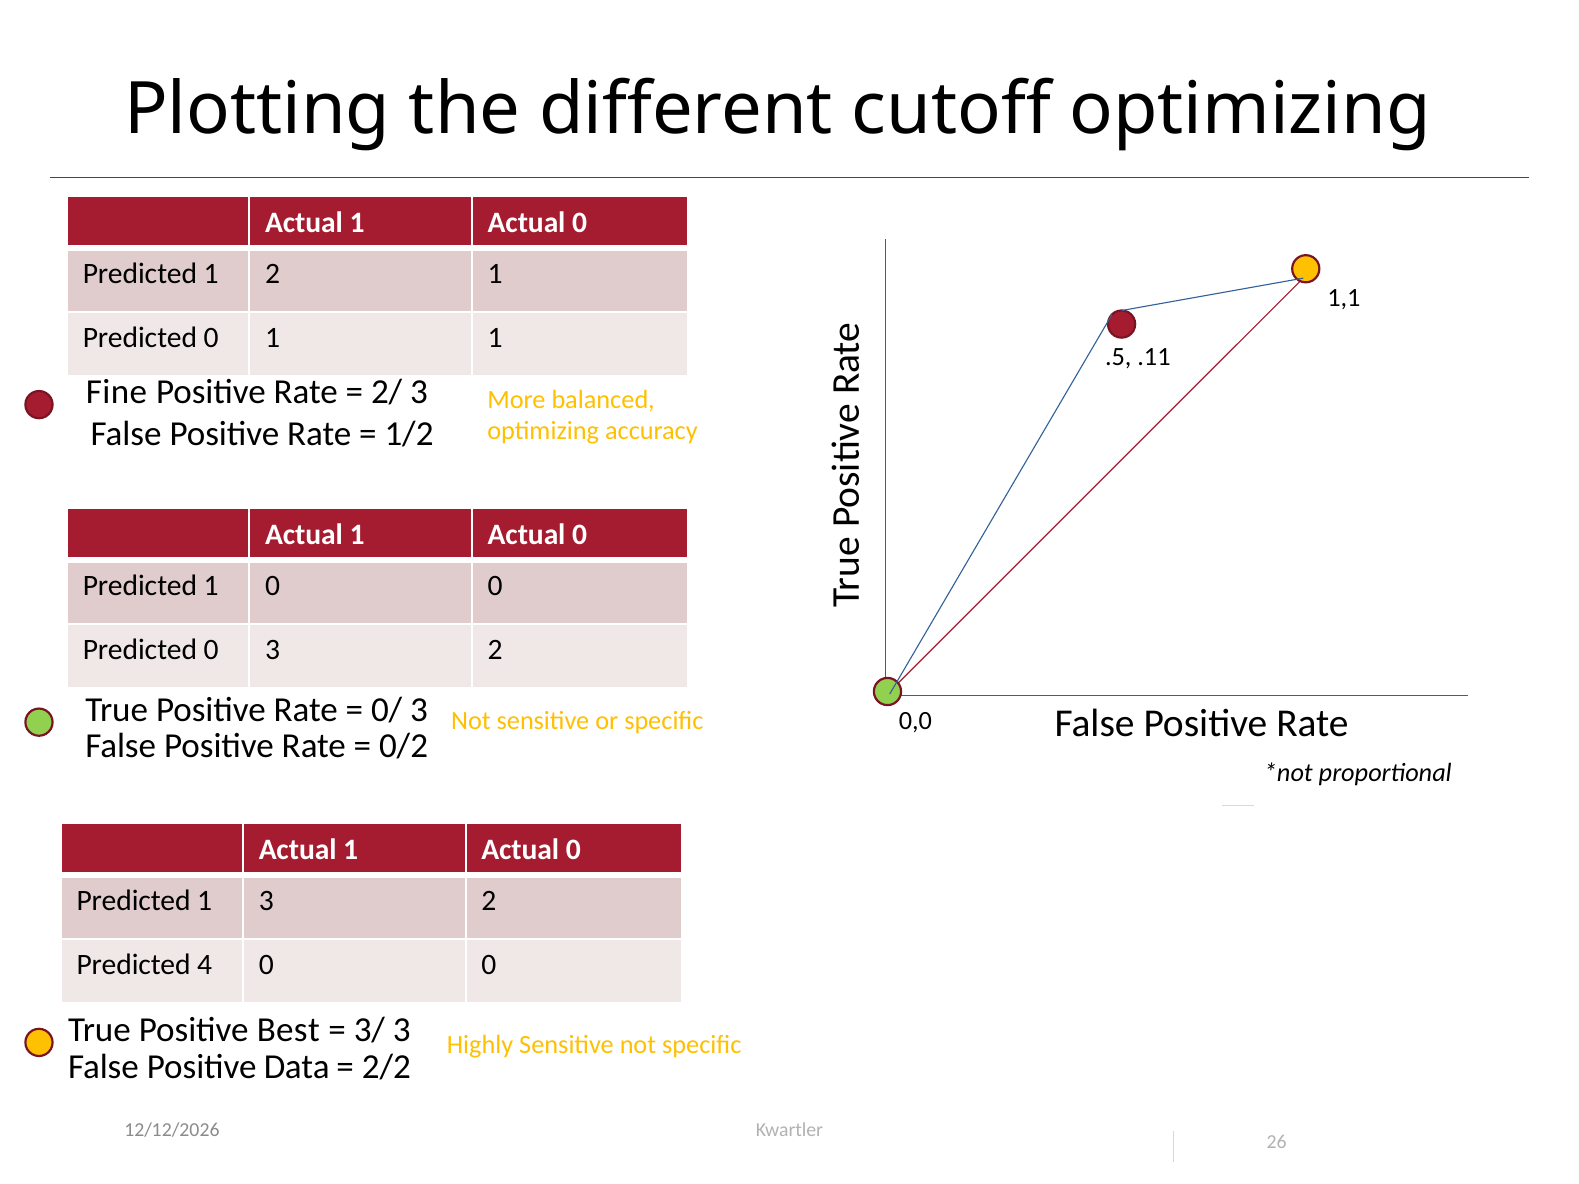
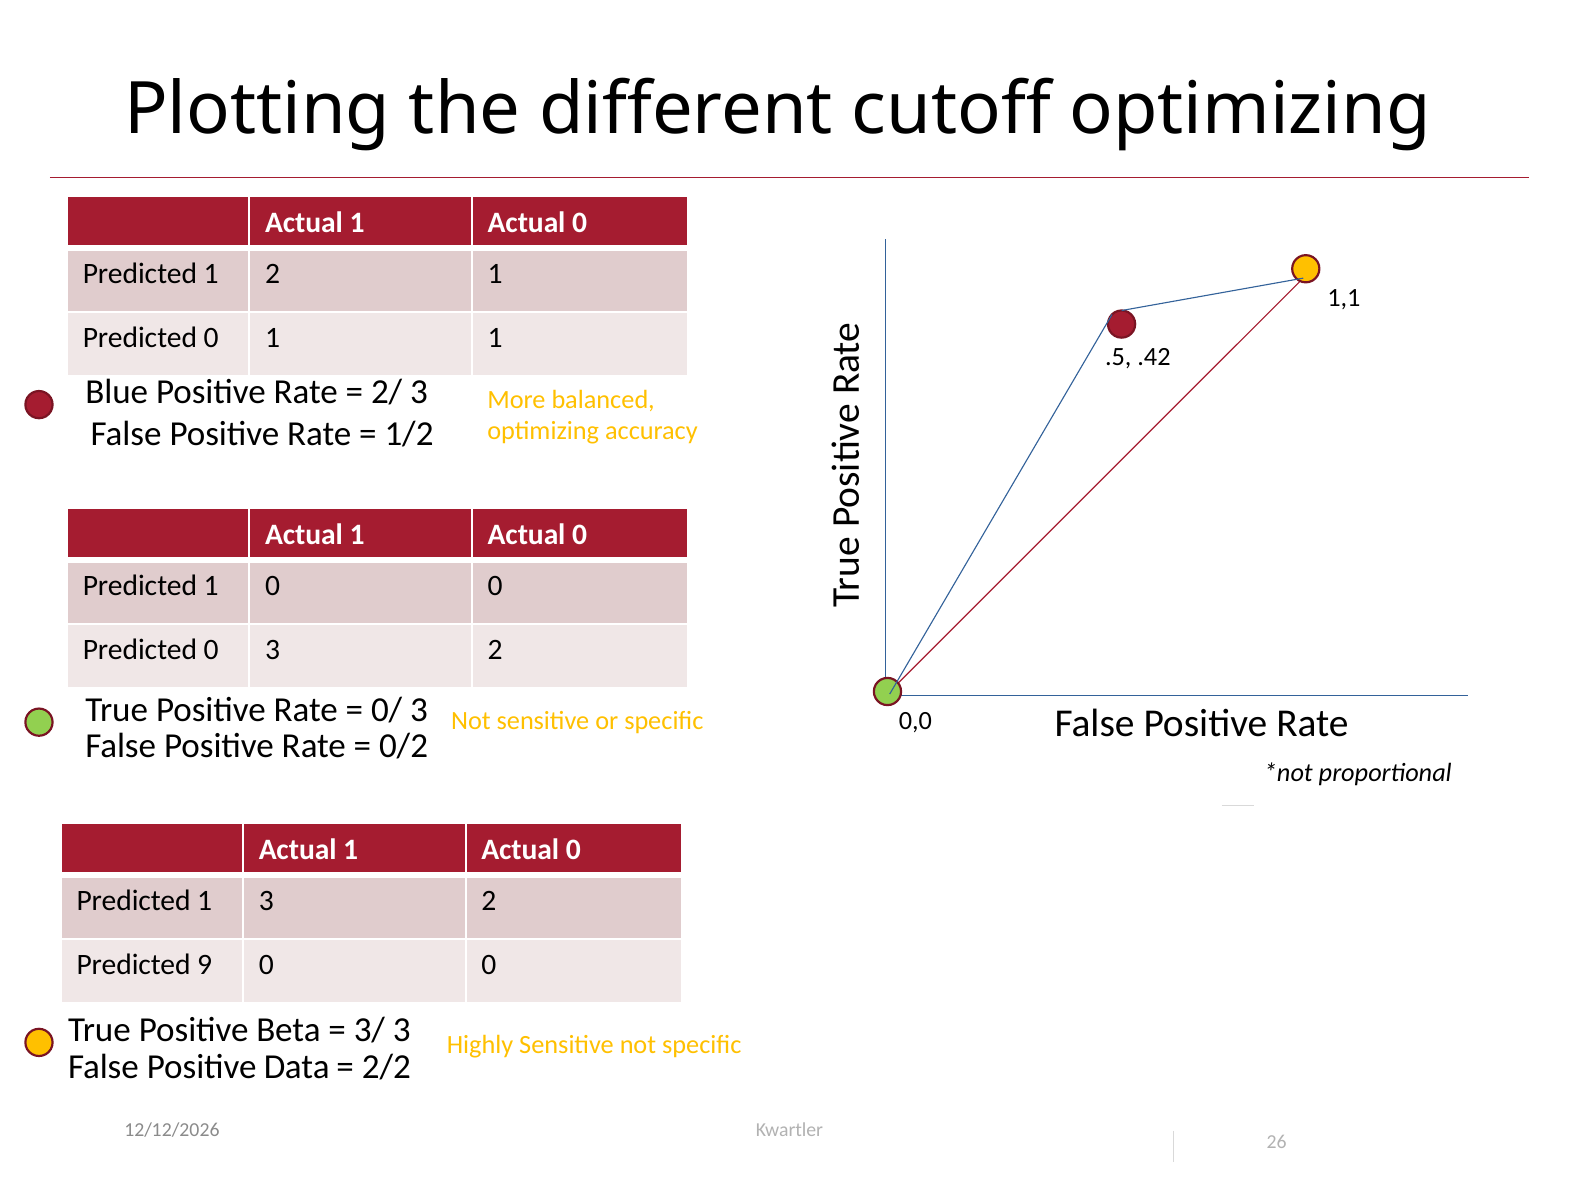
.11: .11 -> .42 (1154, 357)
Fine: Fine -> Blue (117, 392)
4: 4 -> 9 (205, 965)
Best: Best -> Beta (289, 1030)
